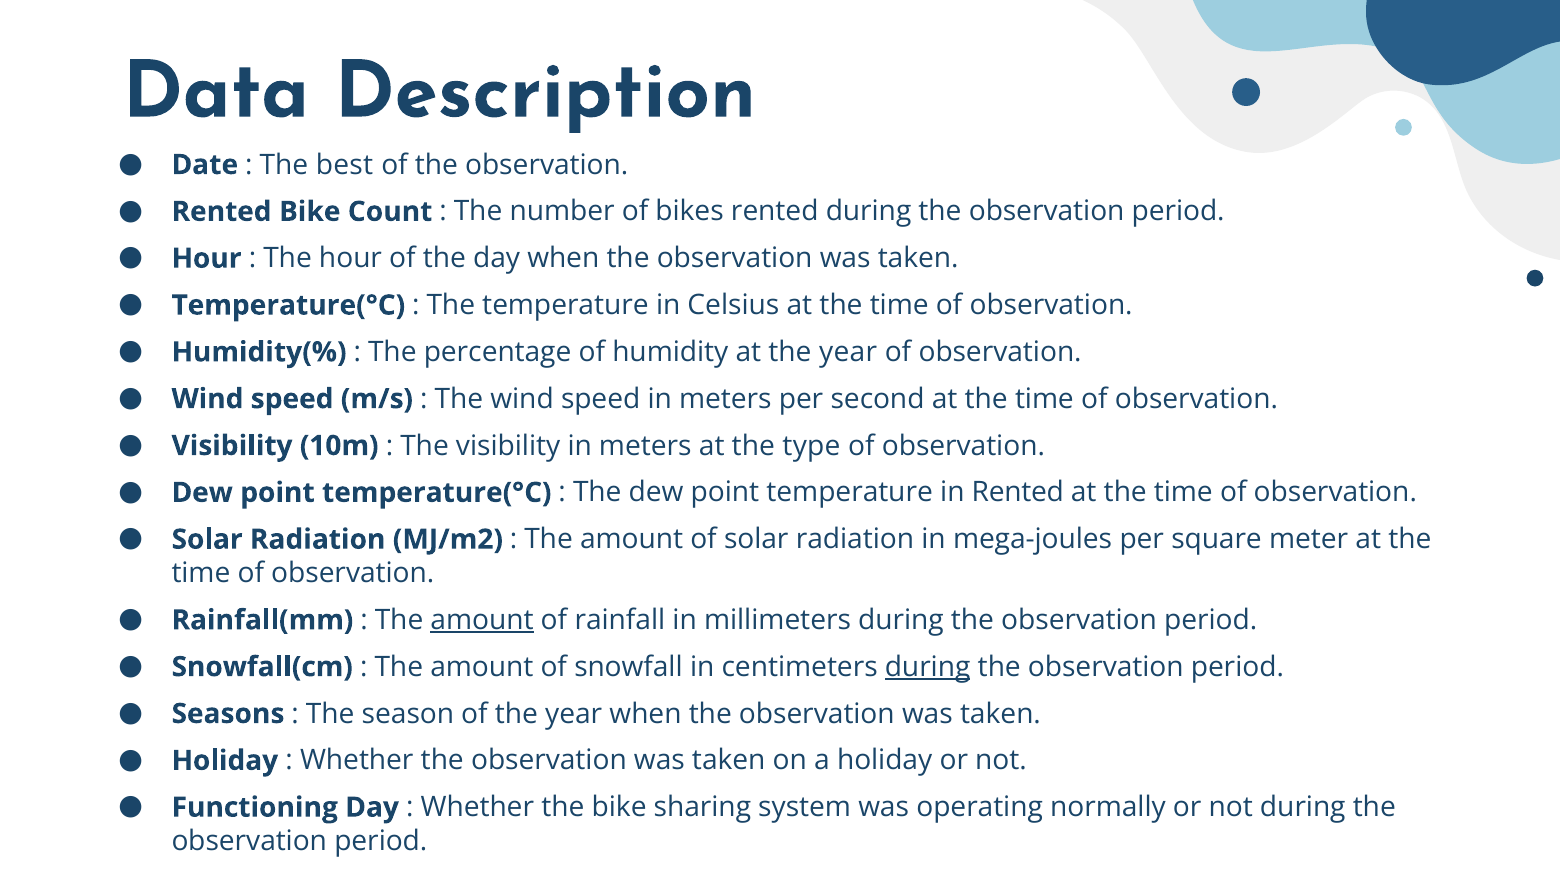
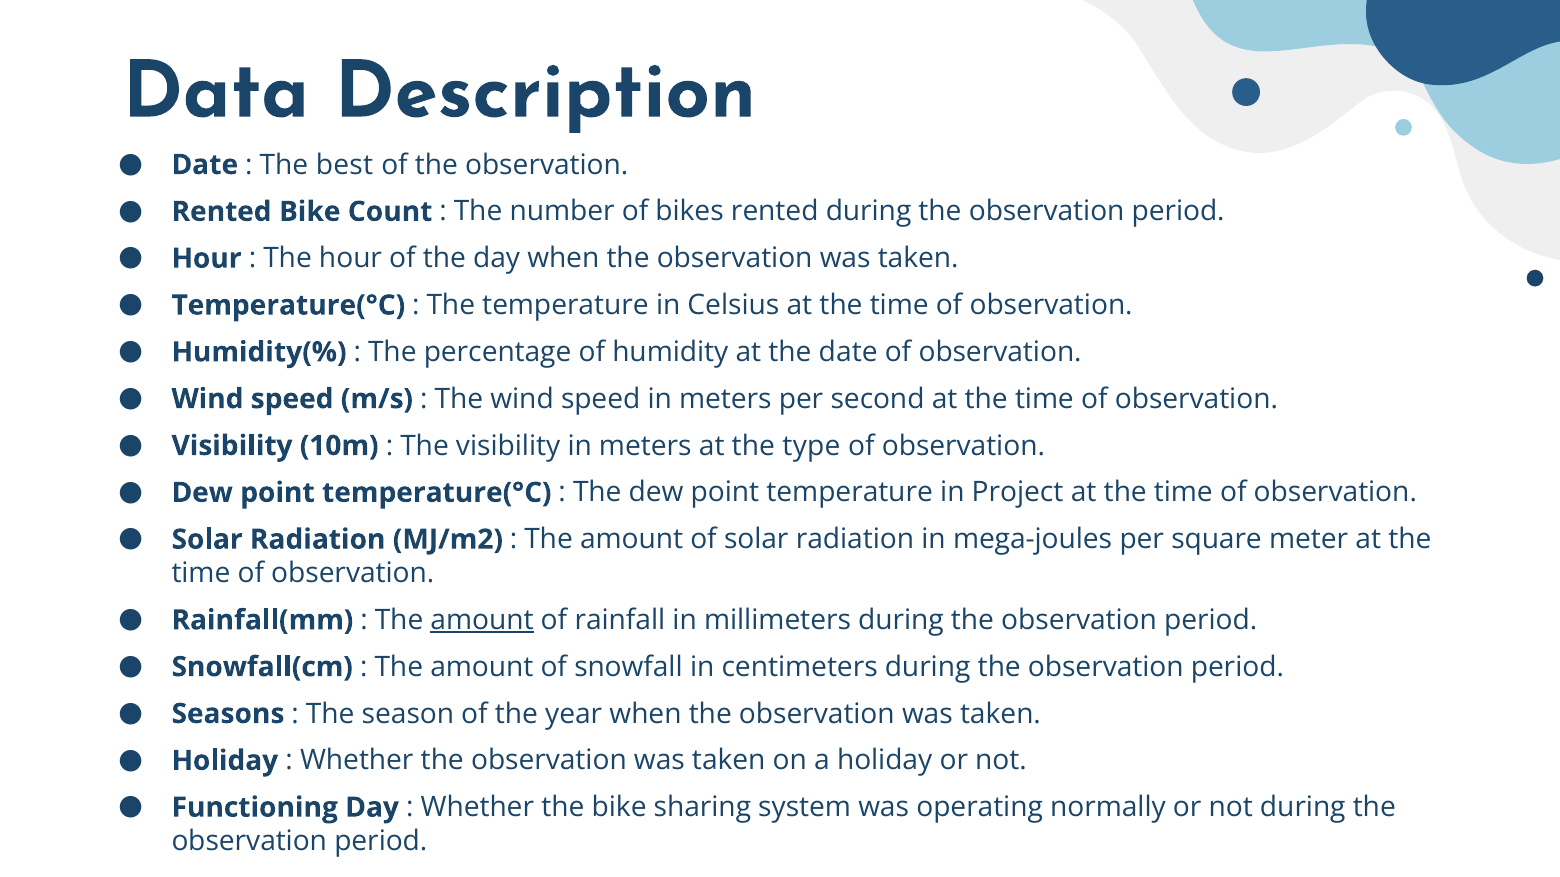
at the year: year -> date (848, 352)
in Rented: Rented -> Project (1018, 493)
during underline: present -> none (928, 667)
